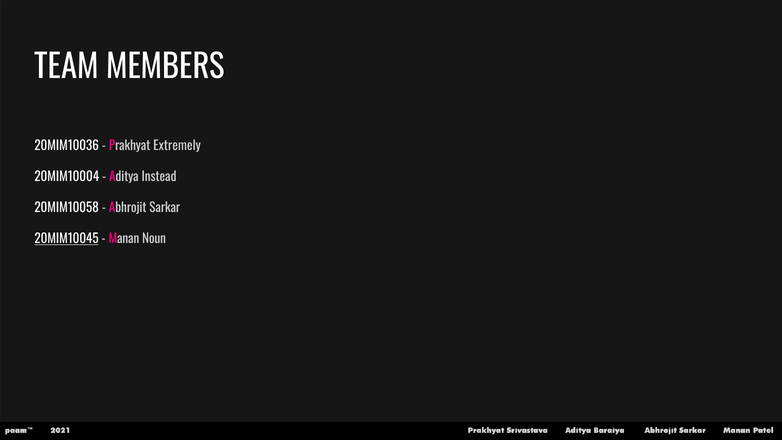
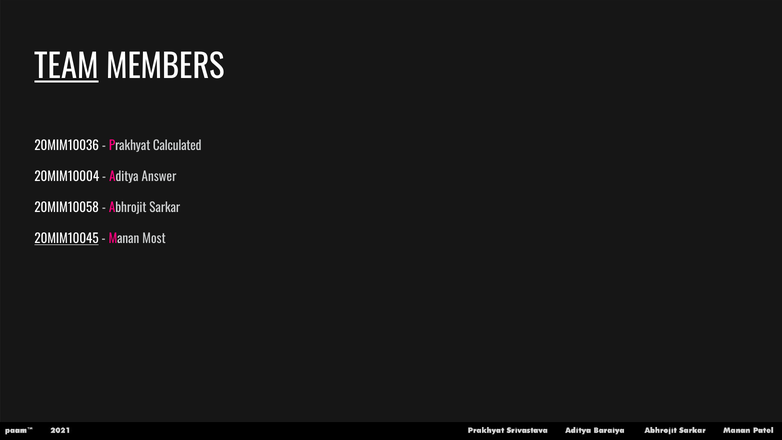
TEAM underline: none -> present (67, 68)
Extremely: Extremely -> Calculated (177, 146)
Instead: Instead -> Answer (159, 177)
Noun: Noun -> Most (154, 239)
